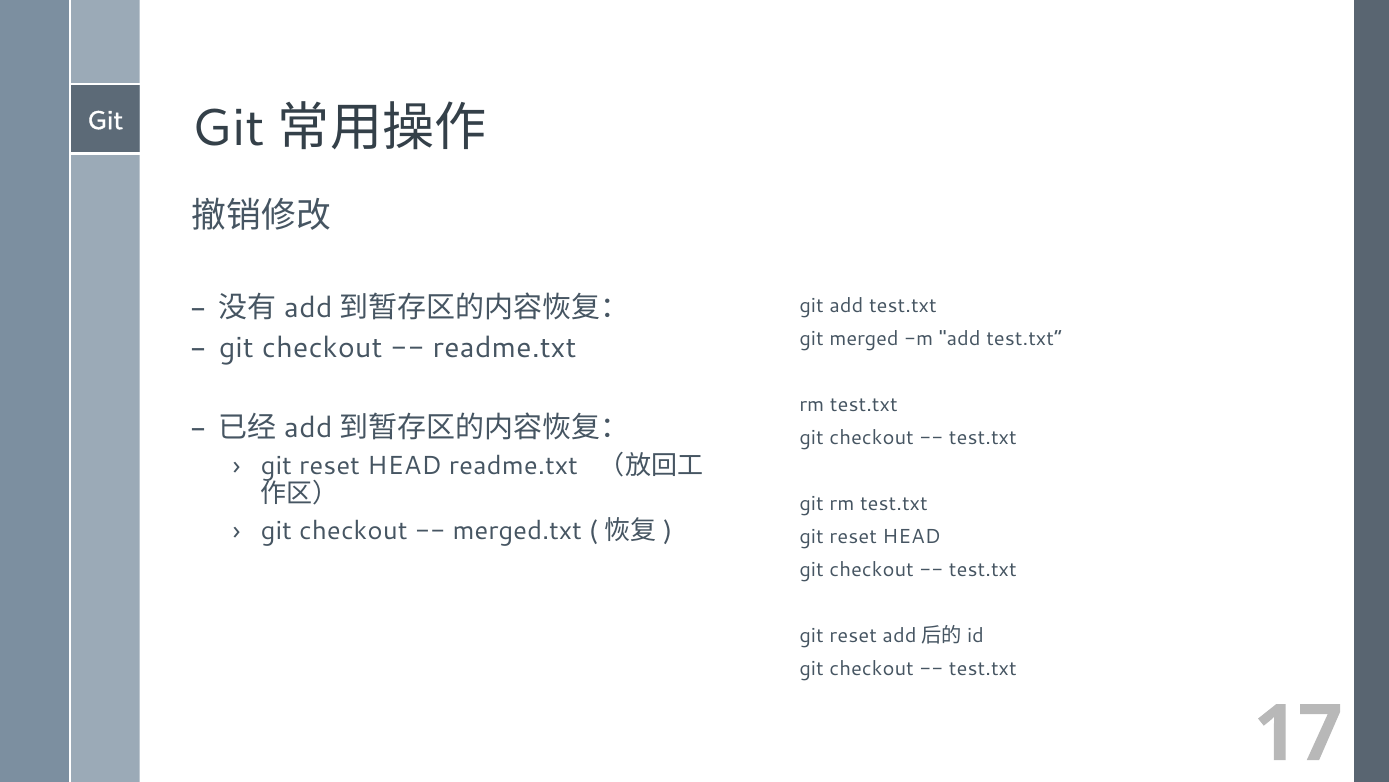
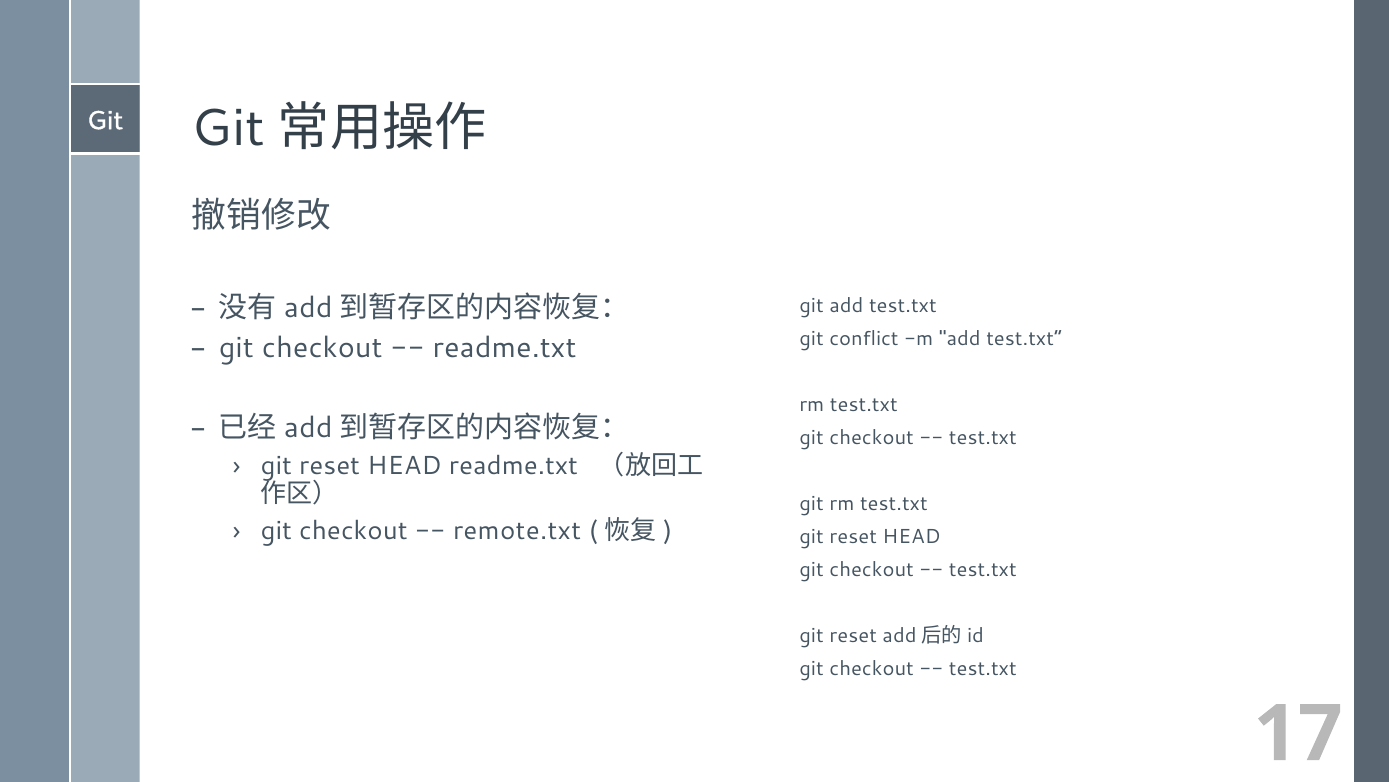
merged: merged -> conflict (864, 338)
merged.txt: merged.txt -> remote.txt (517, 531)
